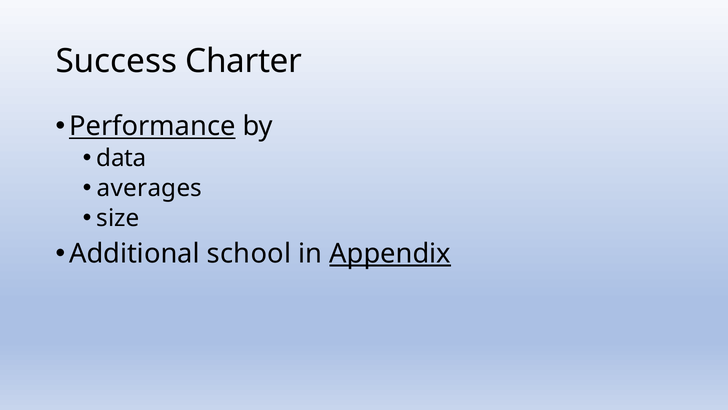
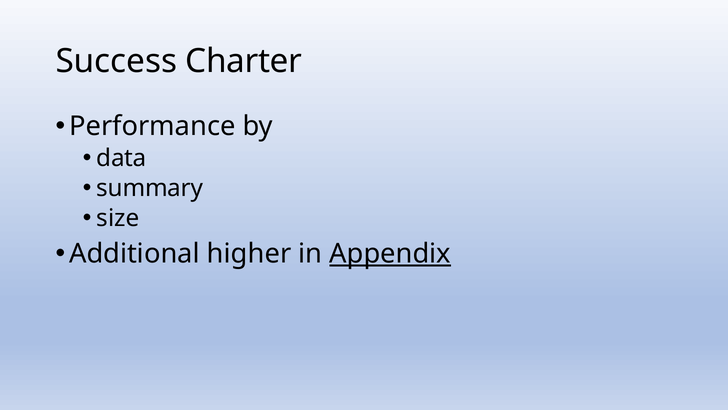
Performance underline: present -> none (152, 126)
averages: averages -> summary (150, 188)
school: school -> higher (249, 253)
